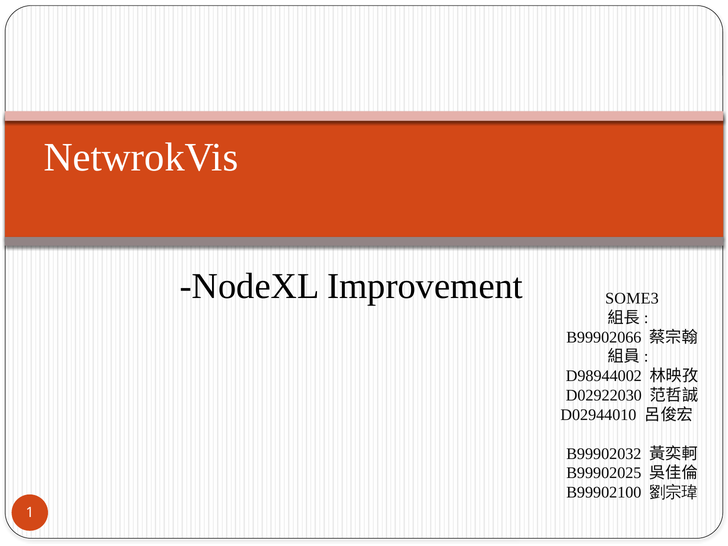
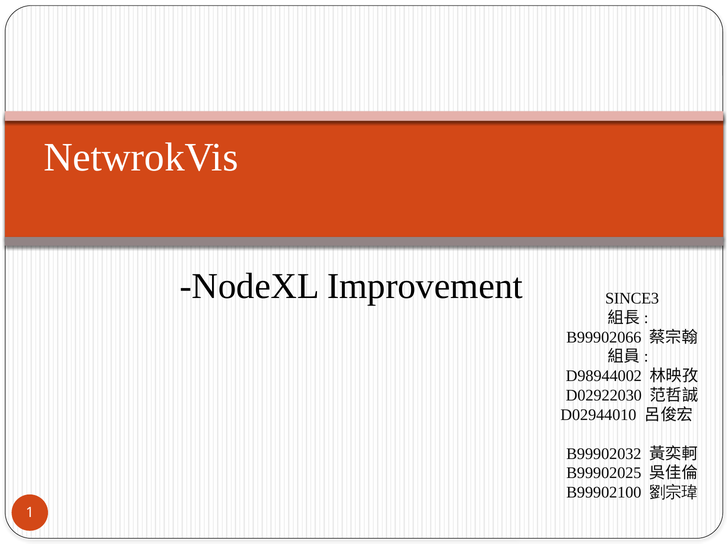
SOME3: SOME3 -> SINCE3 (632, 298)
